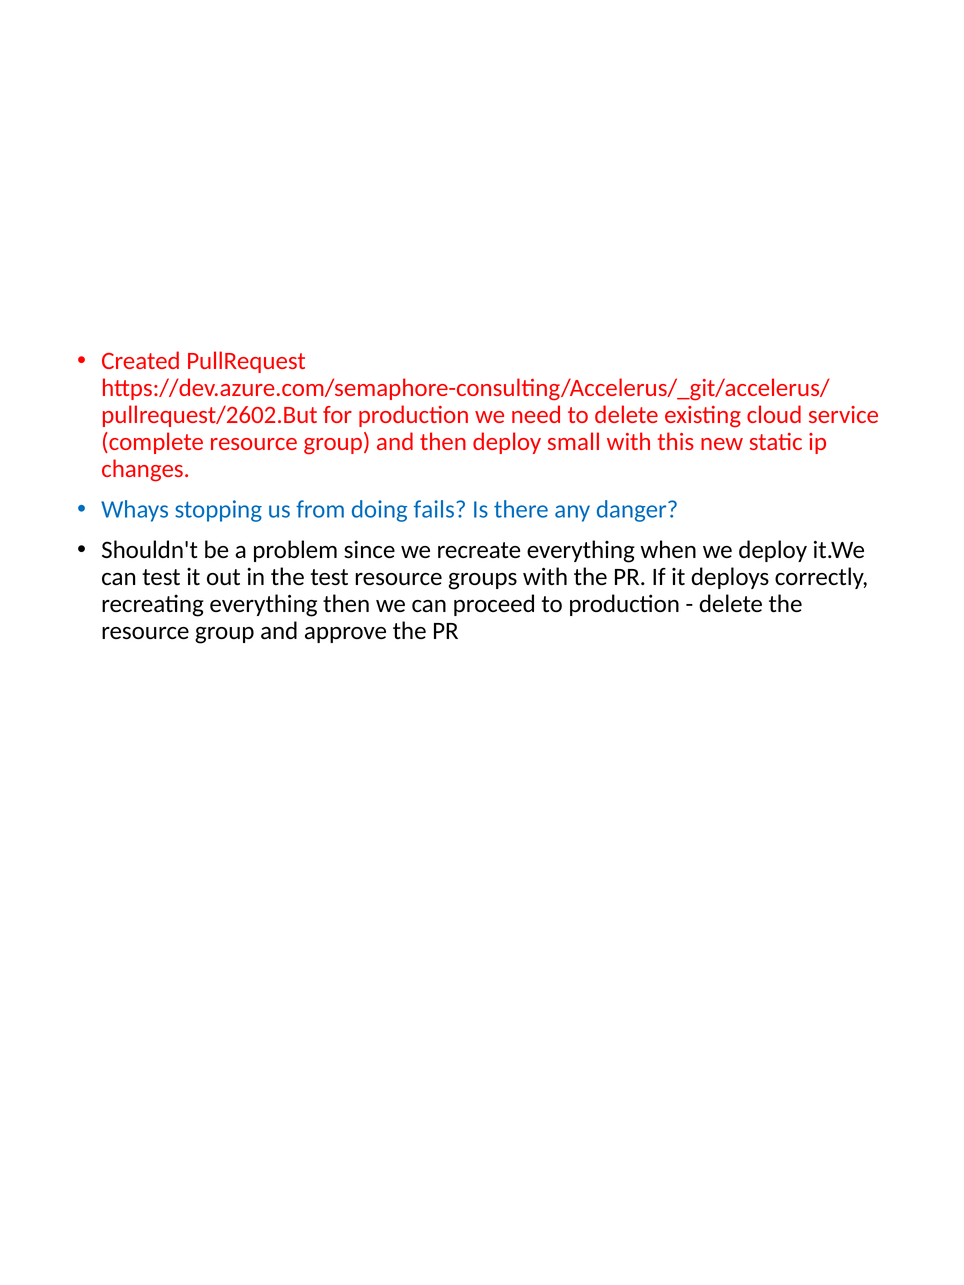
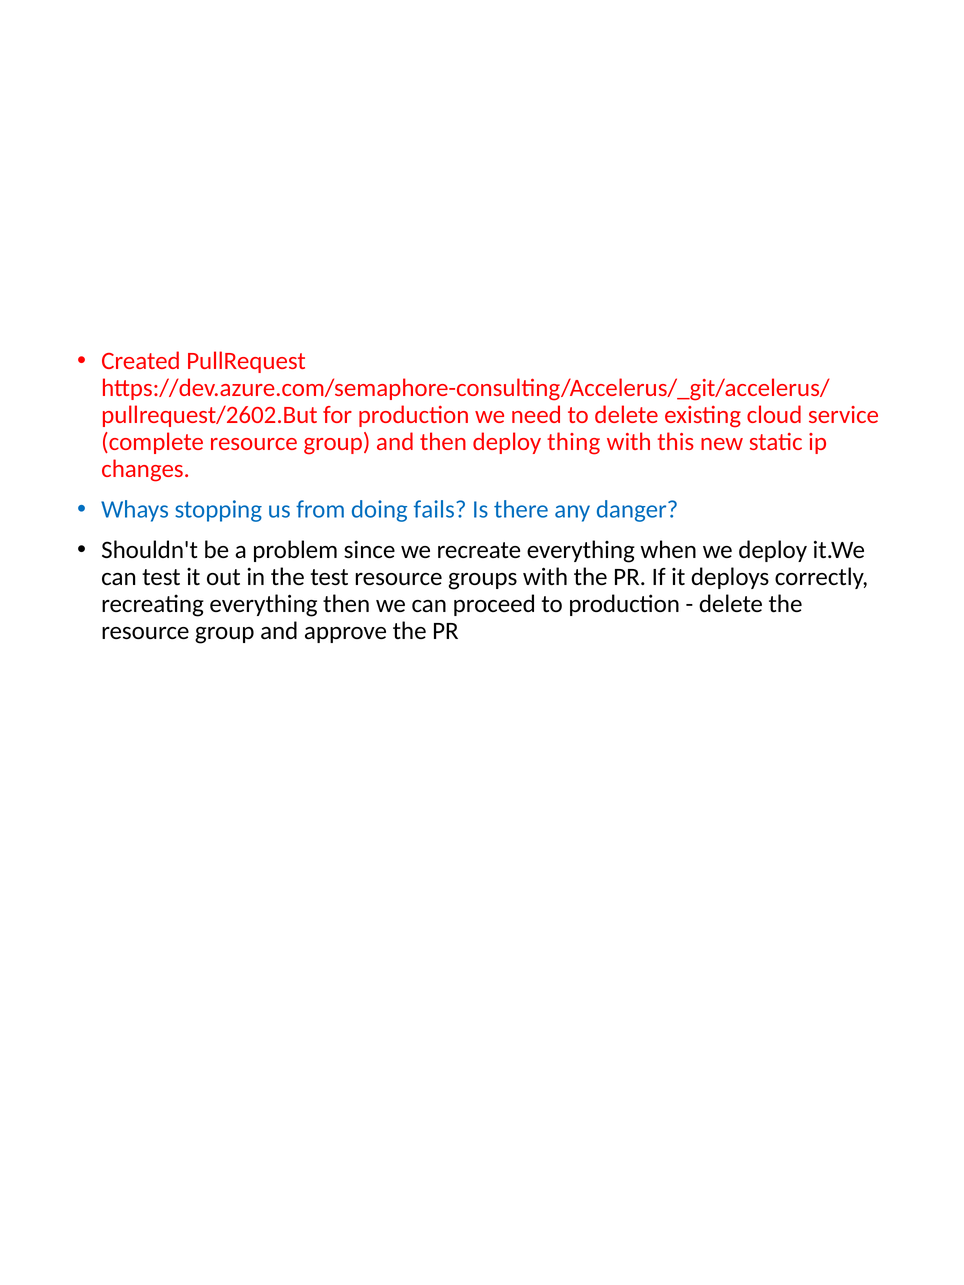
small: small -> thing (574, 442)
